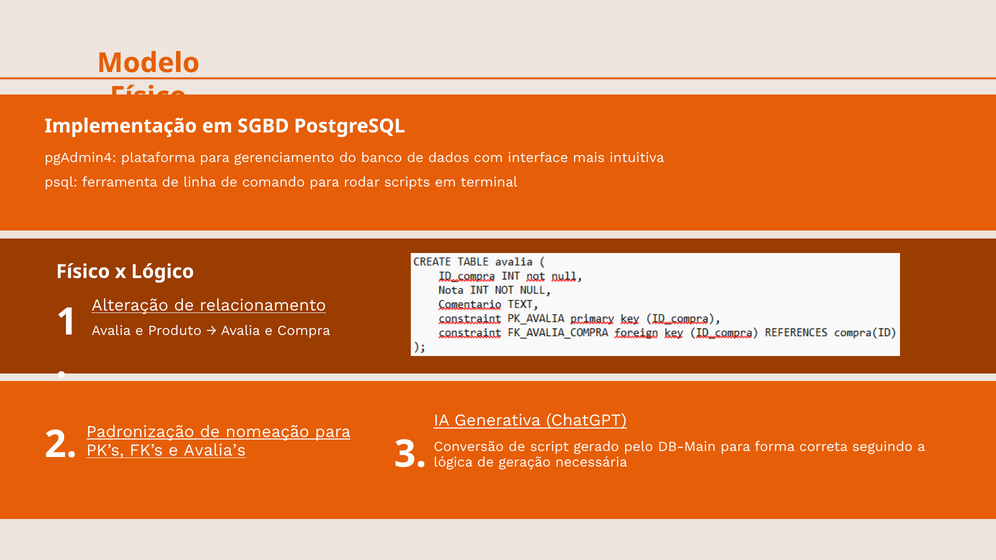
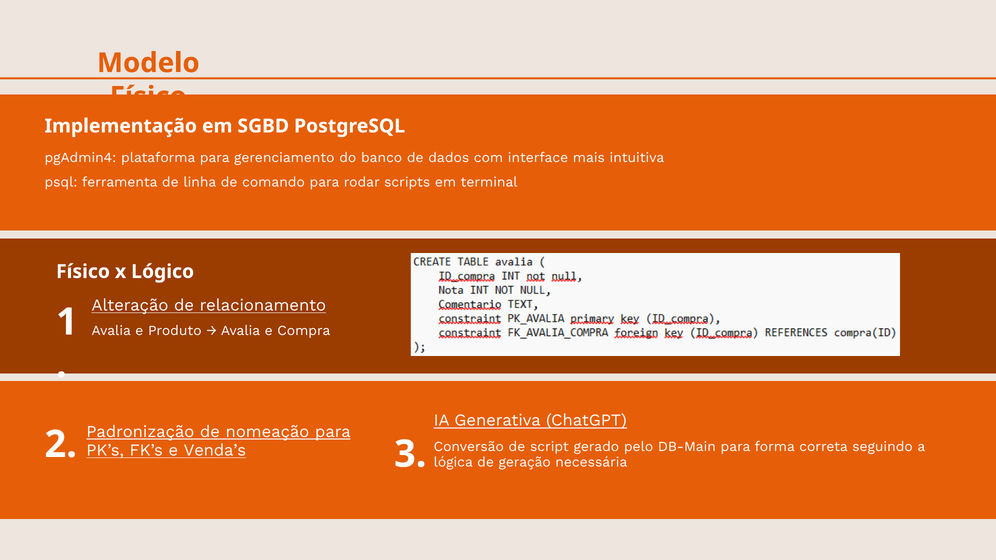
Avalia’s: Avalia’s -> Venda’s (215, 450)
